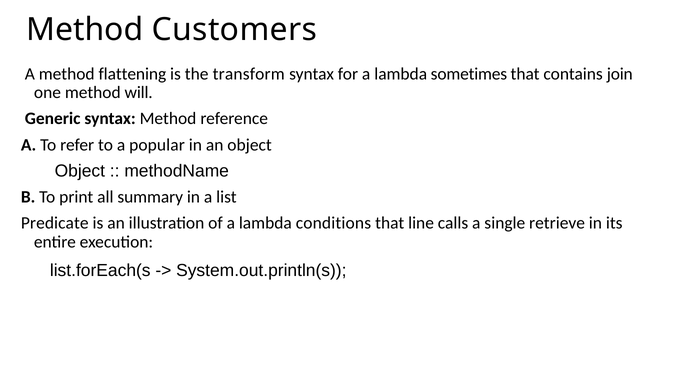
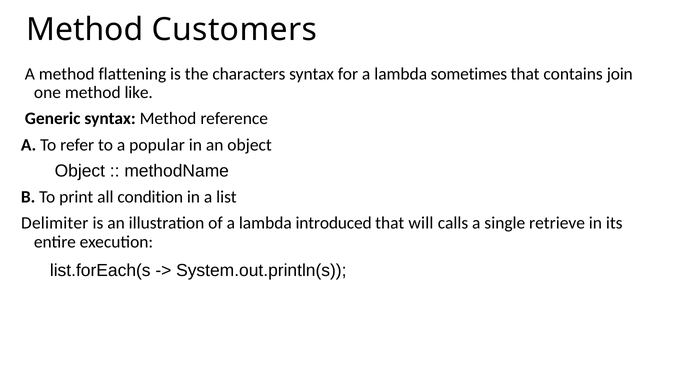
transform: transform -> characters (249, 74)
will: will -> like (139, 93)
summary: summary -> condition (150, 197)
Predicate: Predicate -> Delimiter (55, 223)
conditions: conditions -> introduced (334, 223)
line: line -> will (421, 223)
